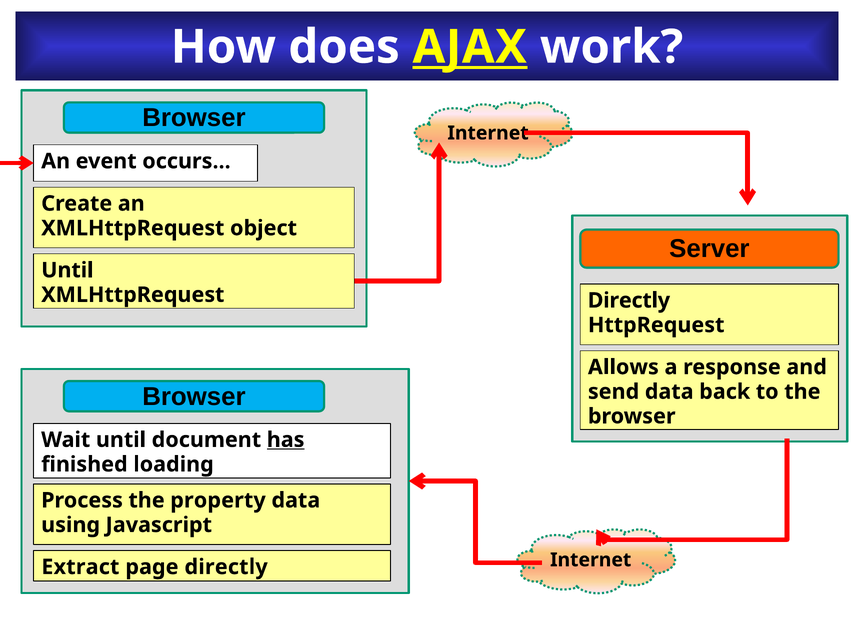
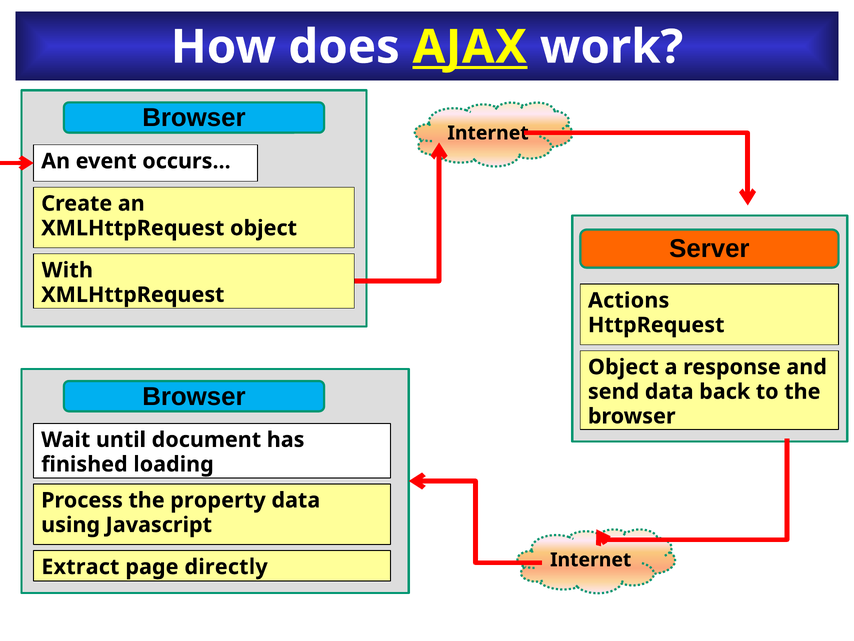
Until: Until -> With (67, 270)
XMLHttpRequest Directly: Directly -> Actions (629, 300)
Allows: Allows -> Object (623, 367)
has underline: present -> none (286, 439)
